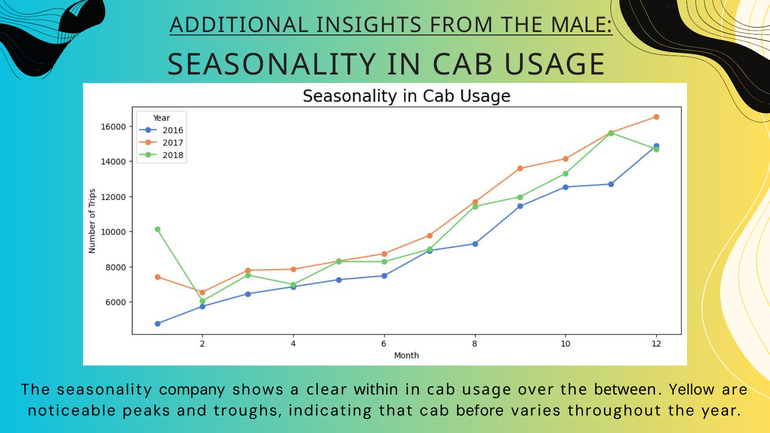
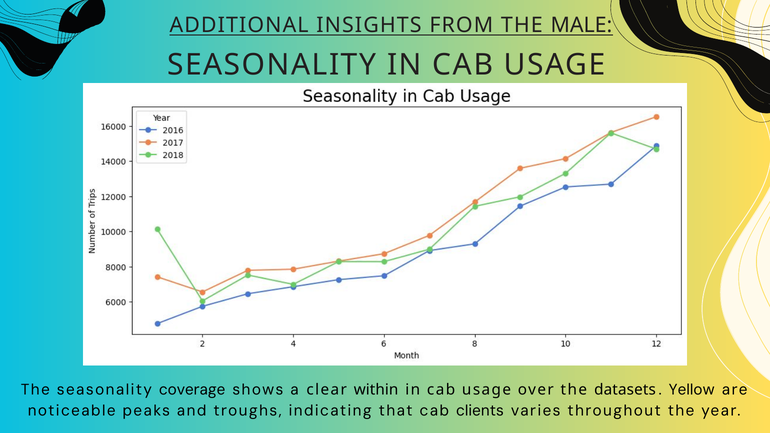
company: company -> coverage (192, 390)
between: between -> datasets (625, 390)
before: before -> clients (480, 411)
